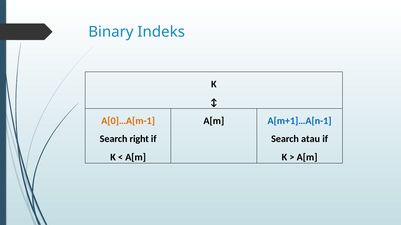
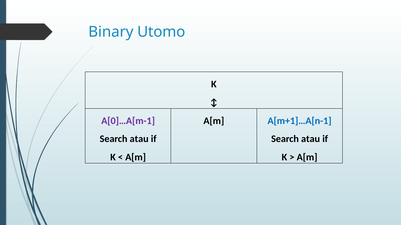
Indeks: Indeks -> Utomo (161, 32)
A[0]…A[m-1 colour: orange -> purple (128, 121)
right: right -> atau (139, 139)
